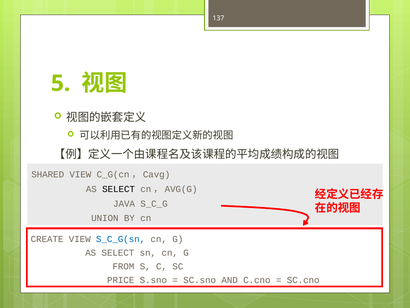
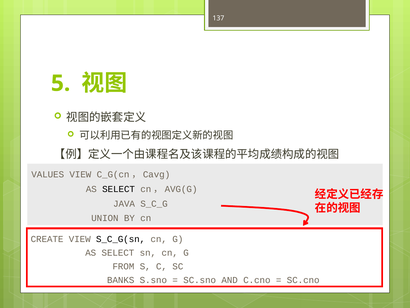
SHARED: SHARED -> VALUES (48, 174)
S_C_G(sn colour: blue -> black (121, 239)
PRICE: PRICE -> BANKS (121, 280)
